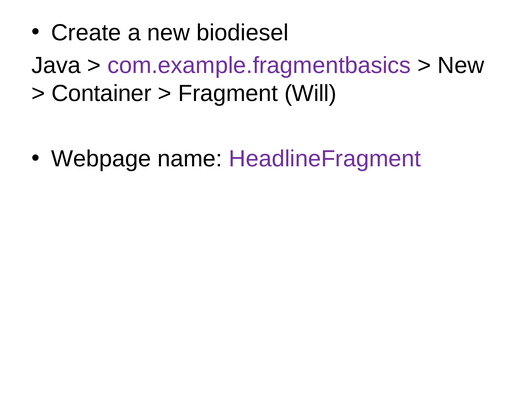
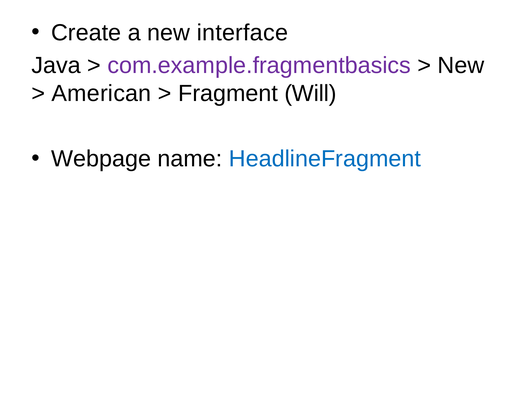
biodiesel: biodiesel -> interface (242, 33)
Container: Container -> American (101, 93)
HeadlineFragment colour: purple -> blue (325, 159)
